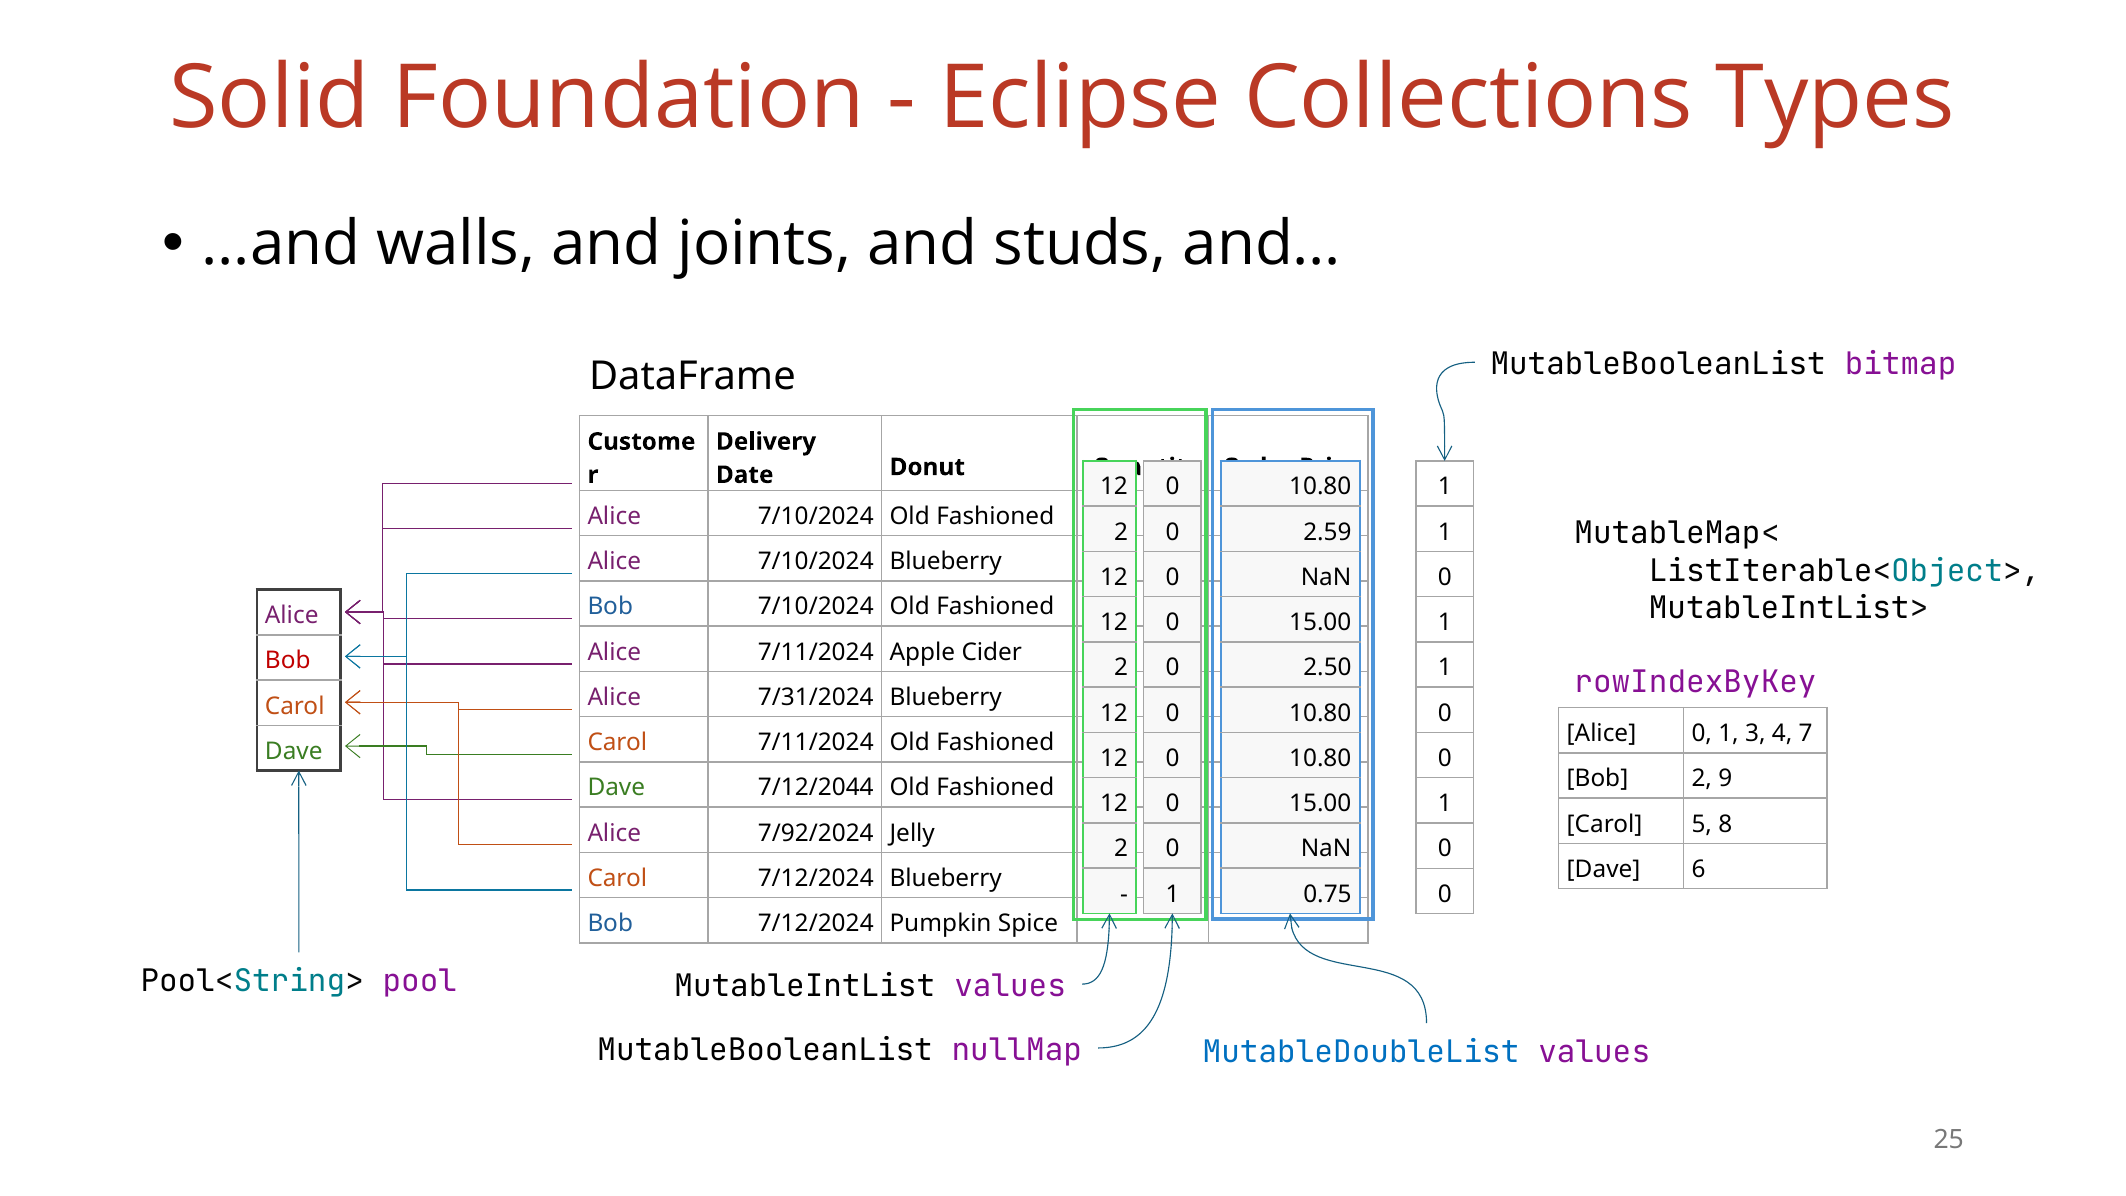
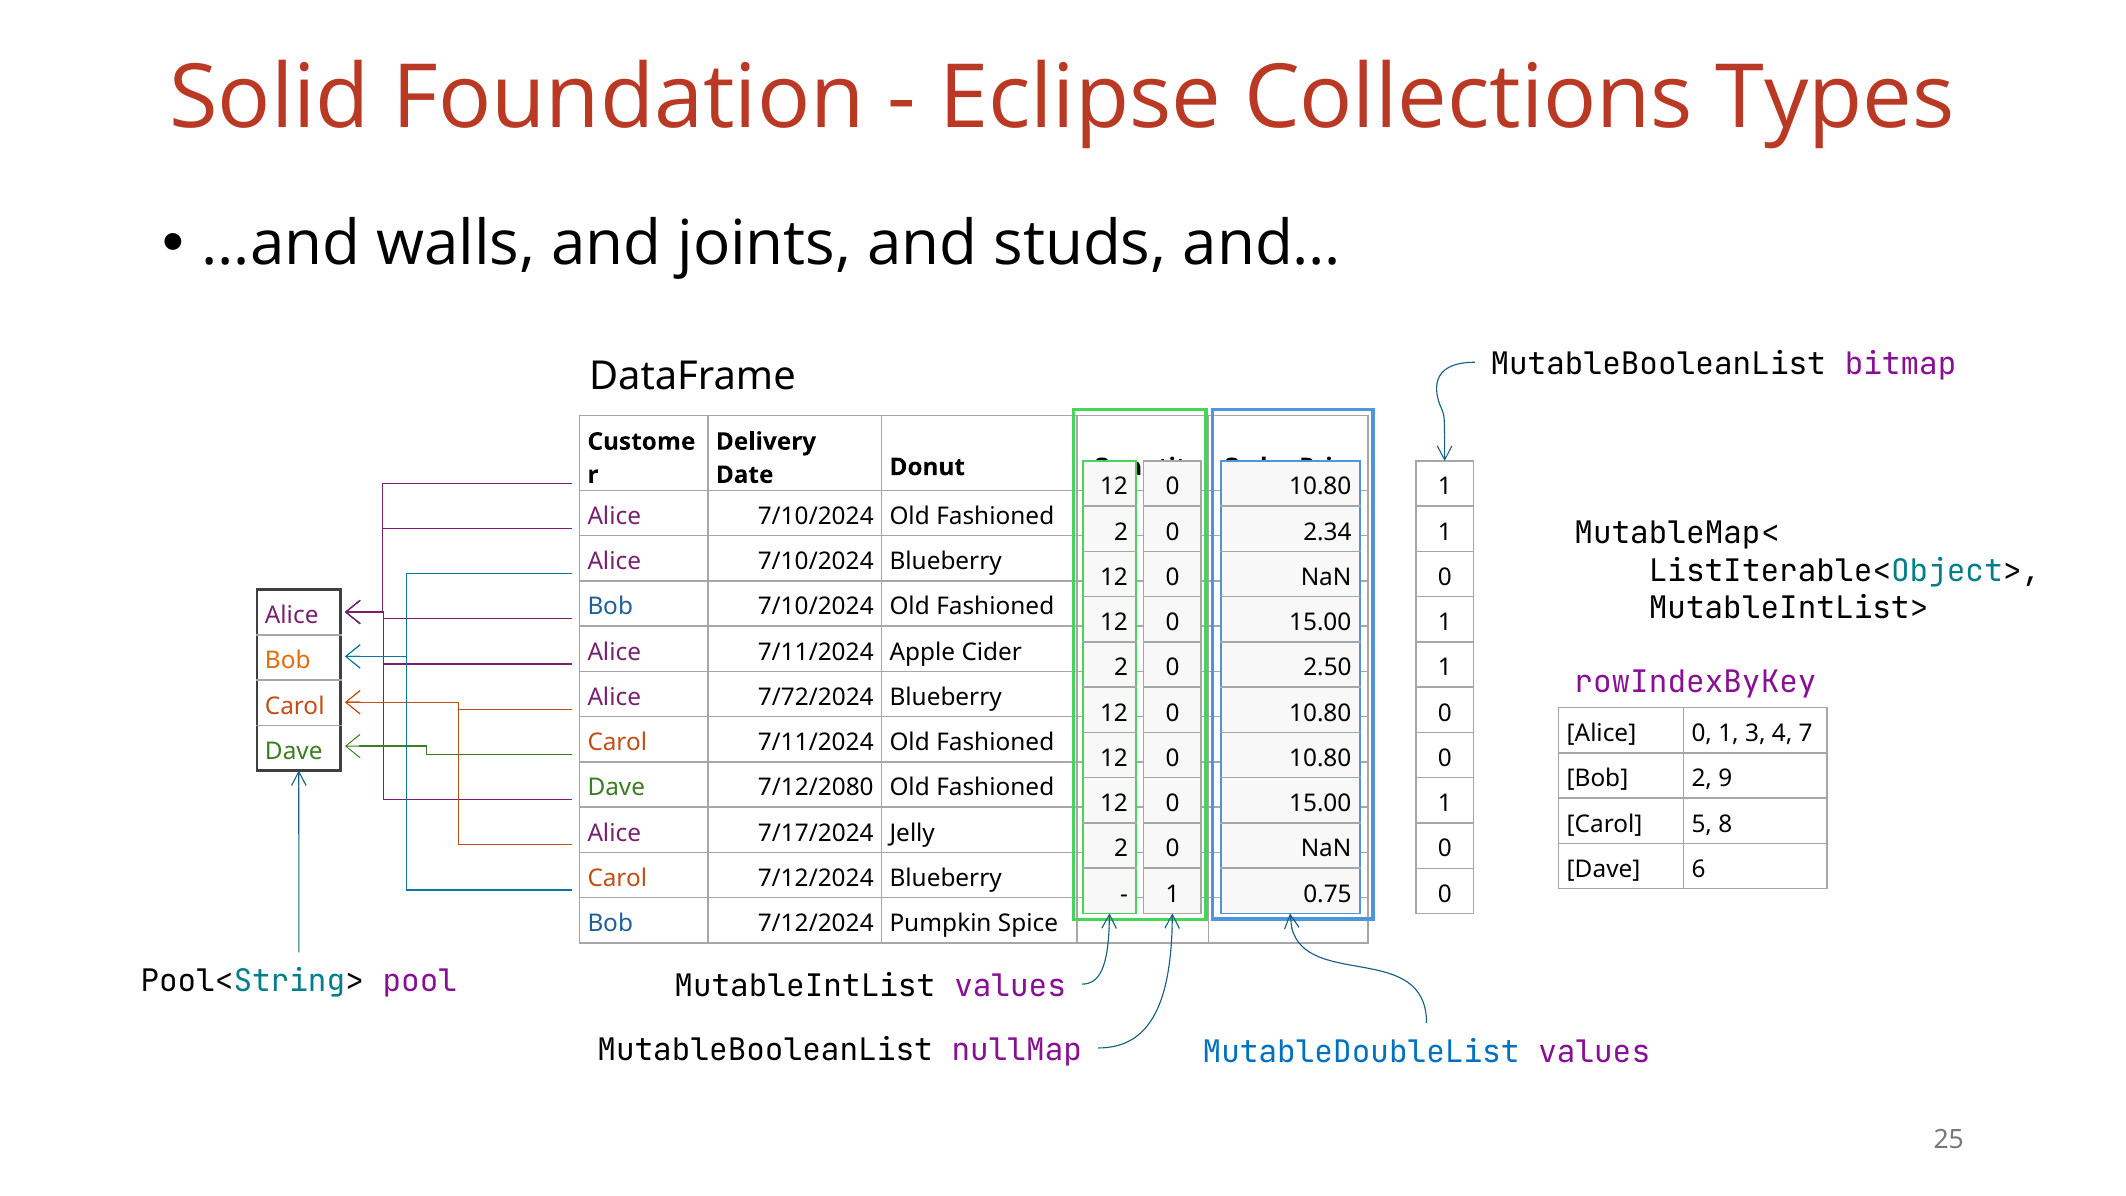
2.59: 2.59 -> 2.34 (1327, 532)
Bob colour: red -> orange (288, 661)
7/31/2024: 7/31/2024 -> 7/72/2024 (816, 697)
7/12/2044: 7/12/2044 -> 7/12/2080 (816, 788)
7/92/2024: 7/92/2024 -> 7/17/2024 (816, 833)
